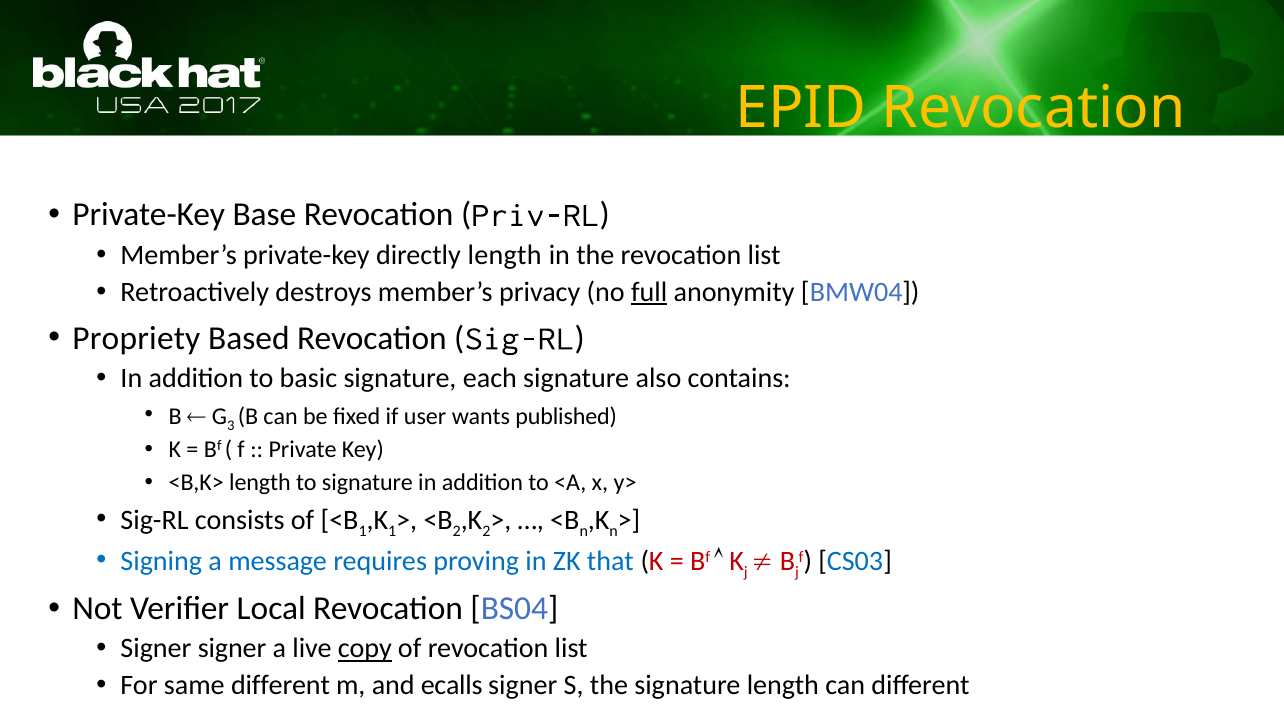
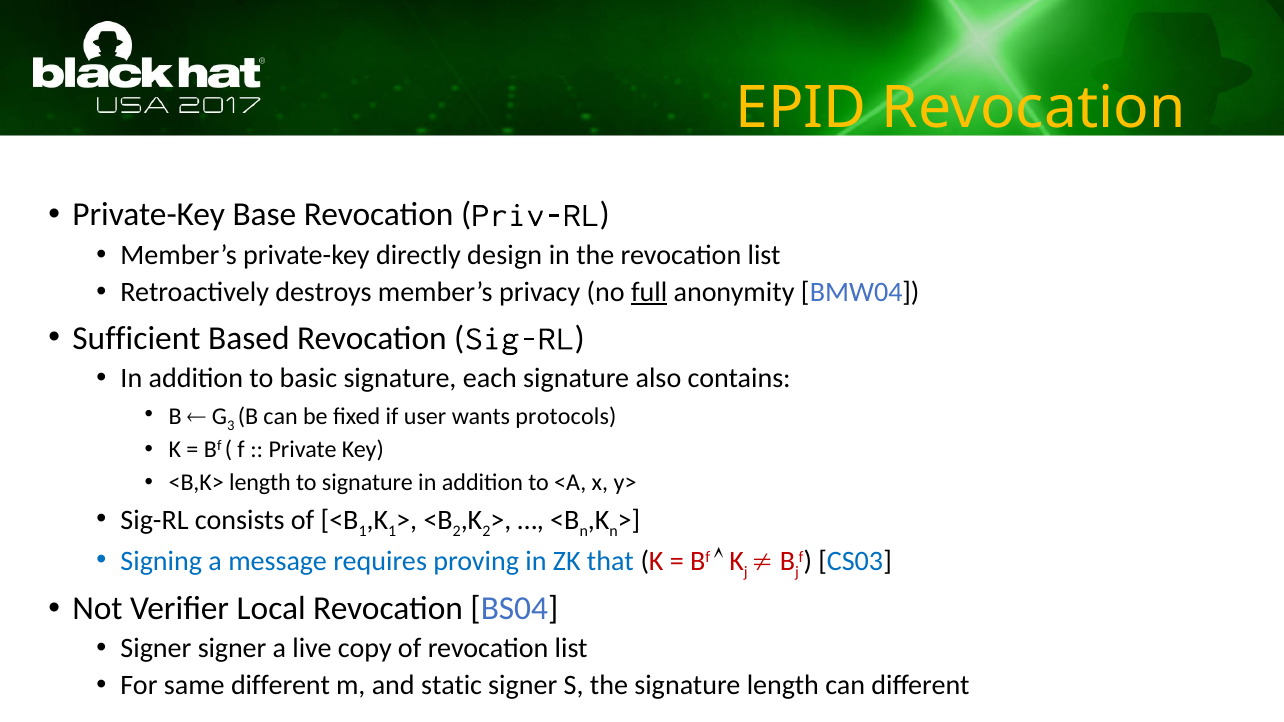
directly length: length -> design (505, 255)
Propriety: Propriety -> Sufficient (136, 338)
published: published -> protocols (566, 416)
copy underline: present -> none (365, 649)
ecalls: ecalls -> static (452, 686)
